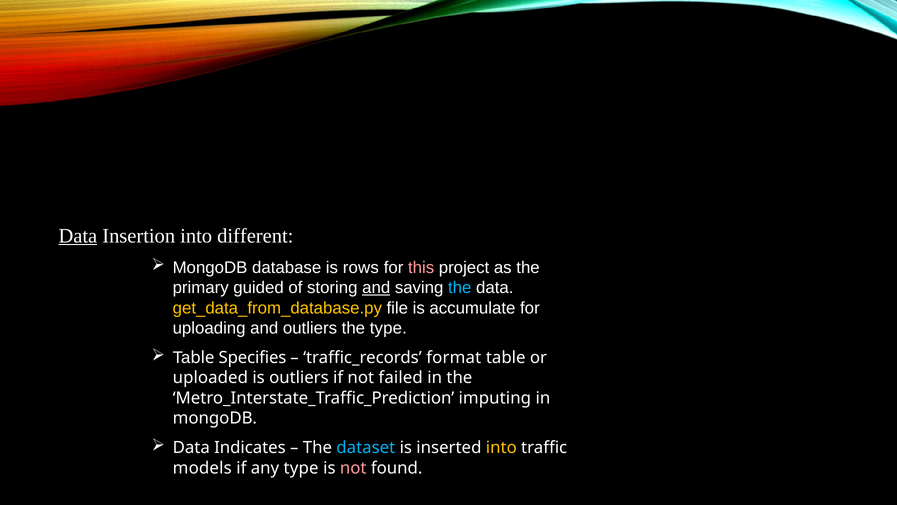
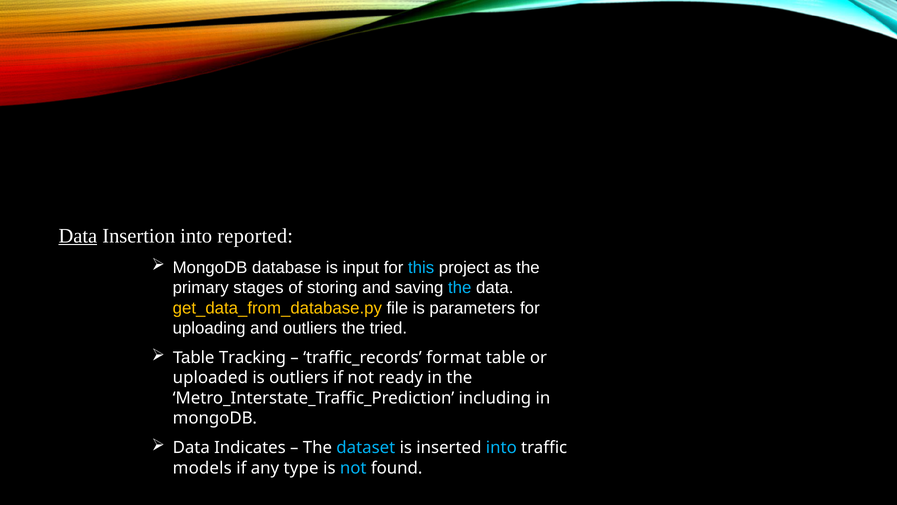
different: different -> reported (255, 236)
rows: rows -> input (361, 267)
this colour: pink -> light blue (421, 267)
guided: guided -> stages (258, 288)
and underline: present -> none (376, 288)
accumulate: accumulate -> parameters (472, 308)
the type: type -> tried (388, 328)
Specifies: Specifies -> Tracking (252, 357)
failed: failed -> ready (401, 378)
imputing: imputing -> including (495, 398)
into colour: yellow -> light blue (501, 447)
not colour: pink -> light blue (353, 468)
